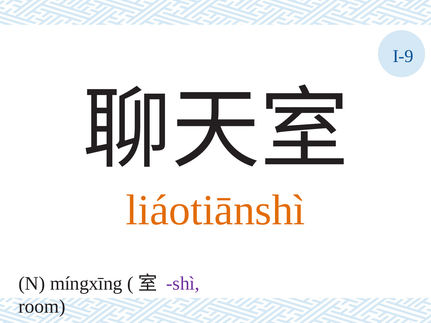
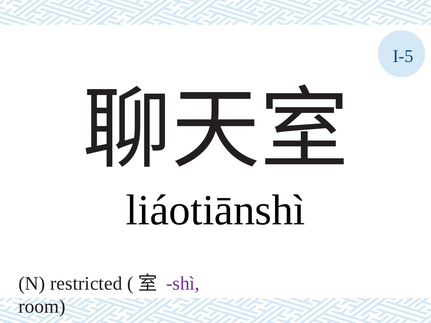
I-9: I-9 -> I-5 (403, 56)
liáotiānshì colour: orange -> black (216, 210)
míngxīng: míngxīng -> restricted (86, 284)
